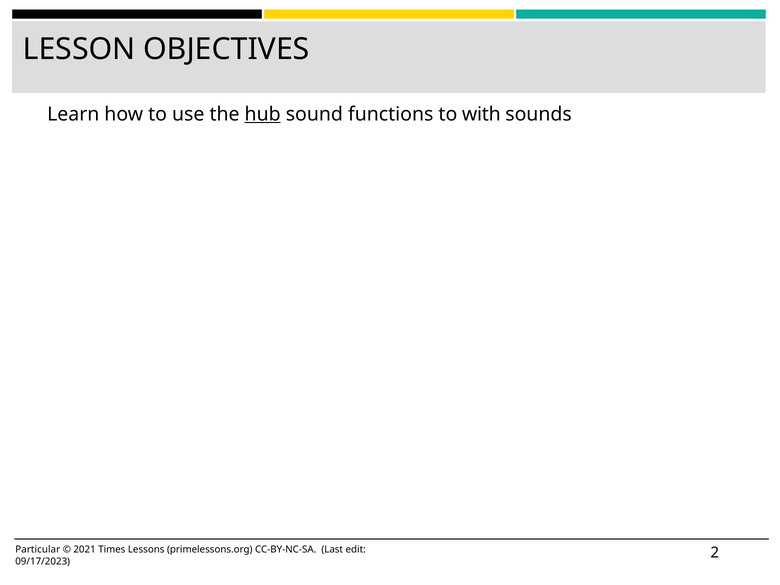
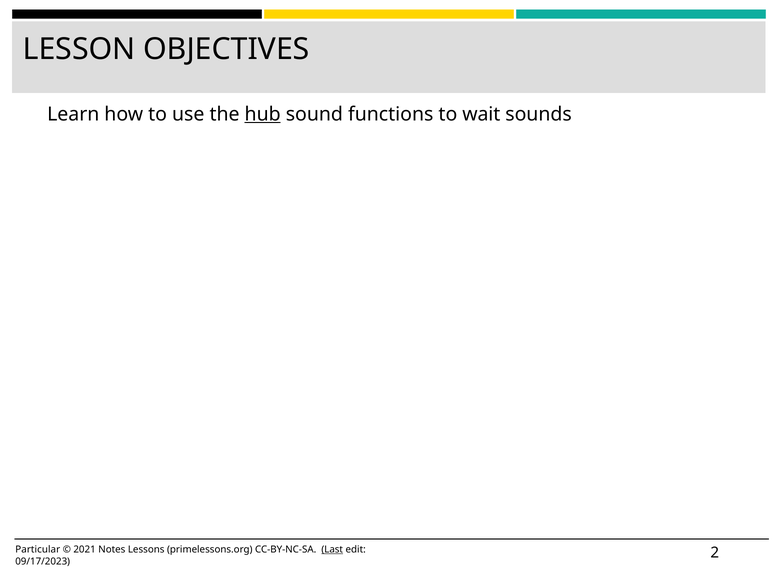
with: with -> wait (481, 114)
Times: Times -> Notes (112, 550)
Last underline: none -> present (332, 550)
